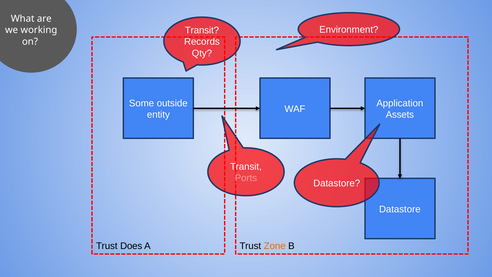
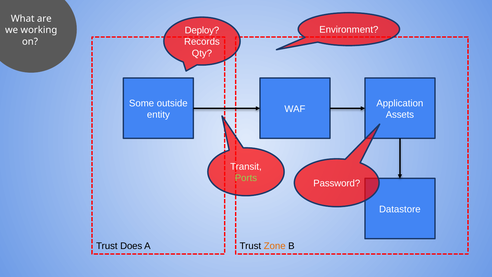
Transit: Transit -> Deploy (202, 30)
Ports colour: pink -> light green (246, 178)
Datastore: Datastore -> Password (337, 183)
